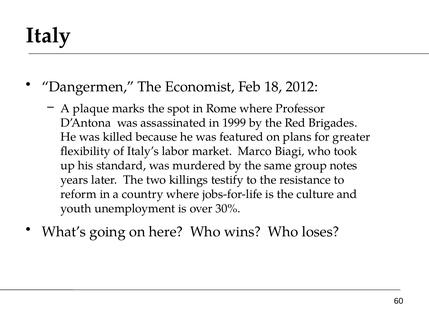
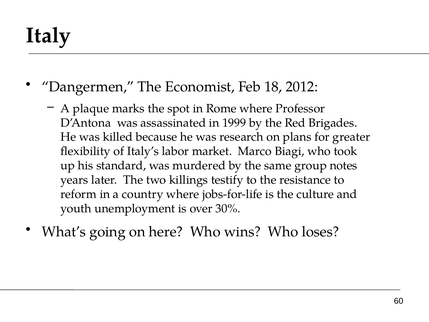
featured: featured -> research (242, 137)
